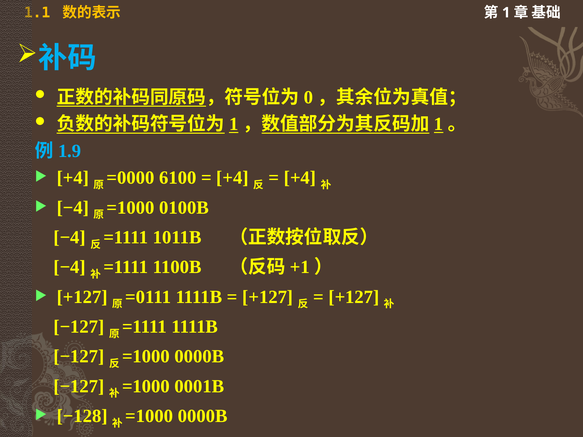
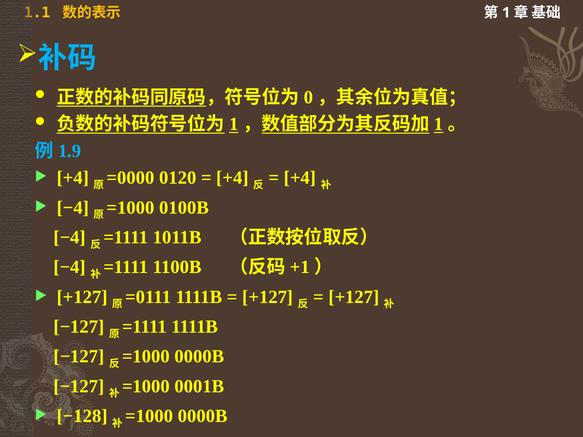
6100: 6100 -> 0120 (178, 178)
